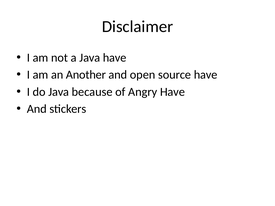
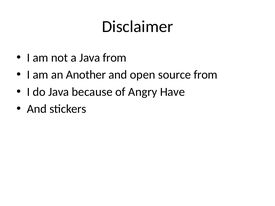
Java have: have -> from (115, 58)
source have: have -> from (206, 75)
